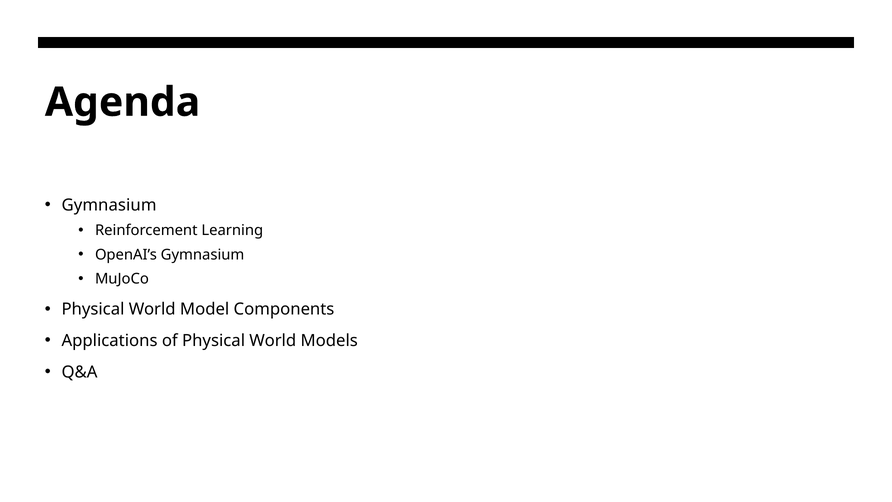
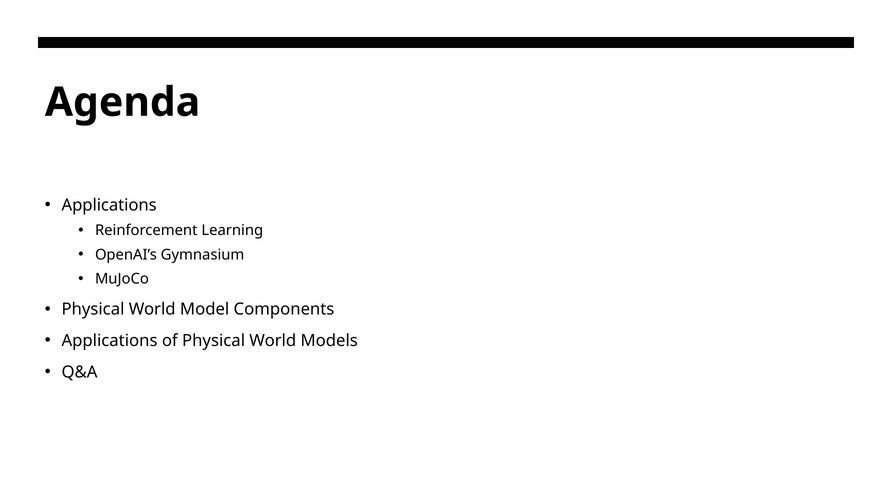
Gymnasium: Gymnasium -> Applications (109, 205)
